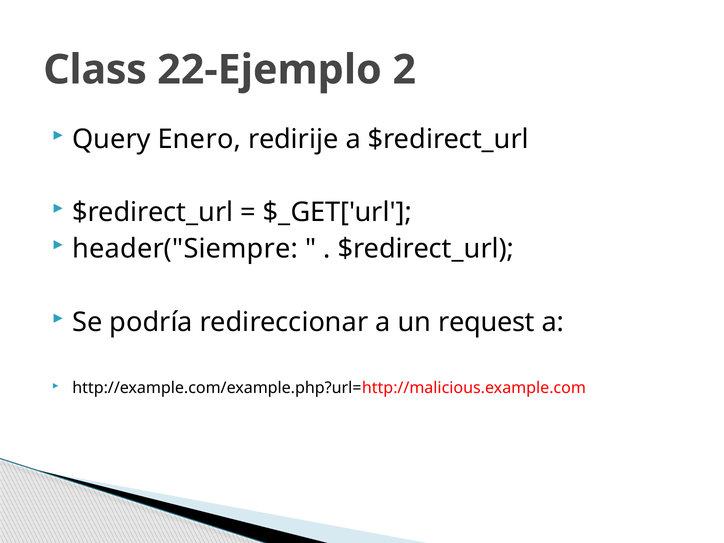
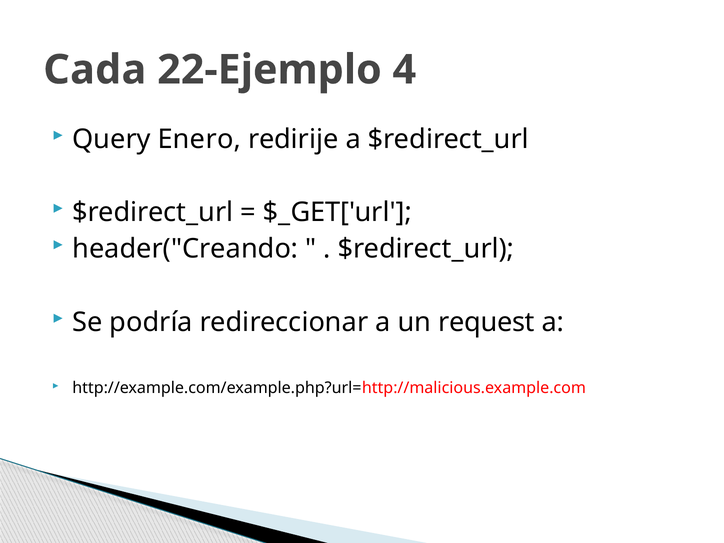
Class: Class -> Cada (95, 70)
2: 2 -> 4 (404, 70)
header("Siempre: header("Siempre -> header("Creando (185, 249)
